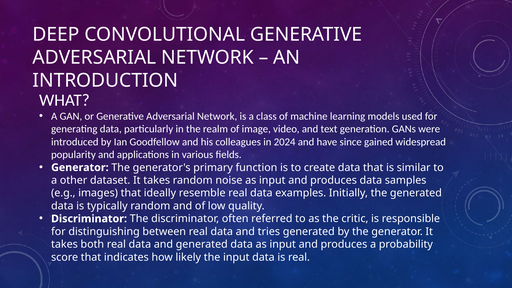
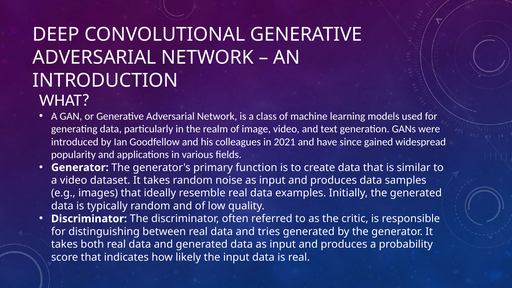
2024: 2024 -> 2021 (285, 142)
a other: other -> video (74, 180)
